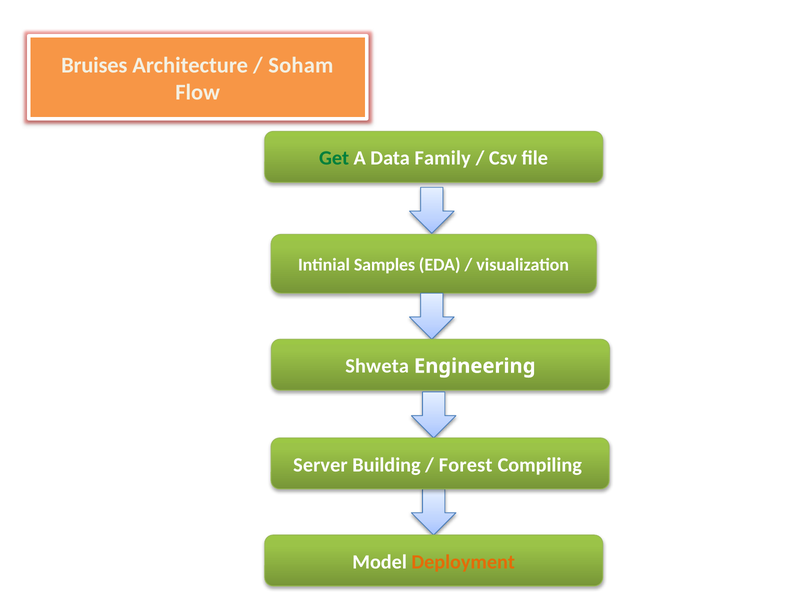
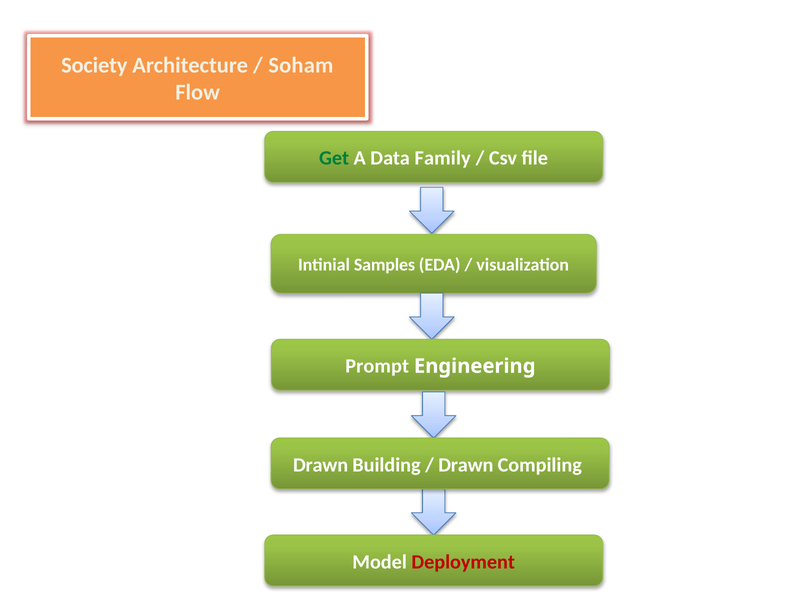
Bruises: Bruises -> Society (94, 65)
Shweta: Shweta -> Prompt (377, 366)
Server: Server -> Drawn (321, 465)
Forest: Forest -> Drawn (466, 465)
Deployment colour: orange -> red (463, 562)
